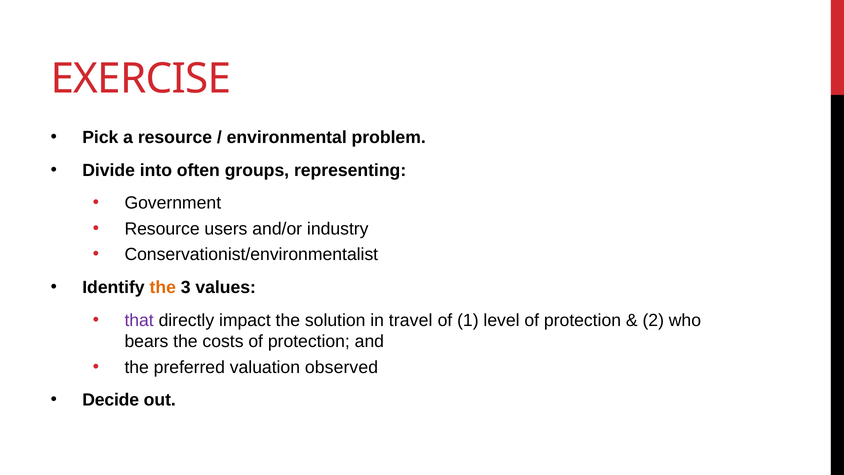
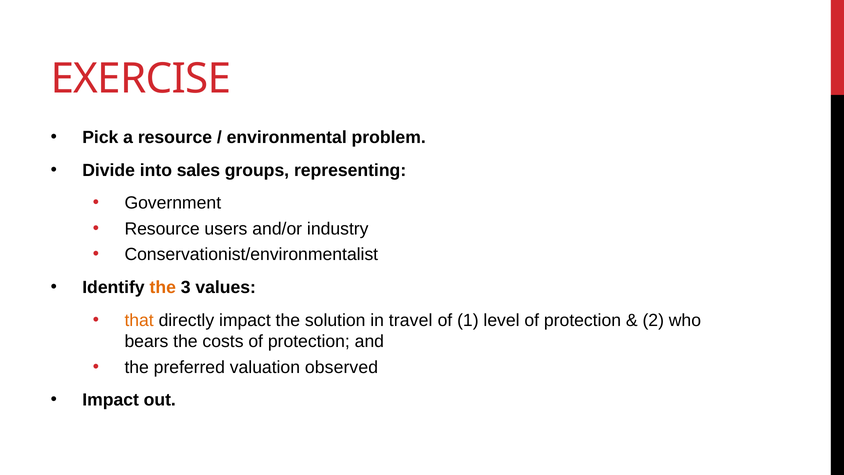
often: often -> sales (198, 170)
that colour: purple -> orange (139, 320)
Decide: Decide -> Impact (111, 400)
